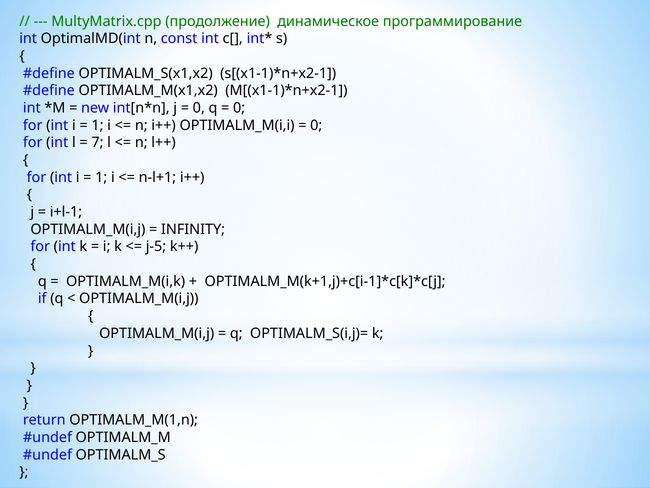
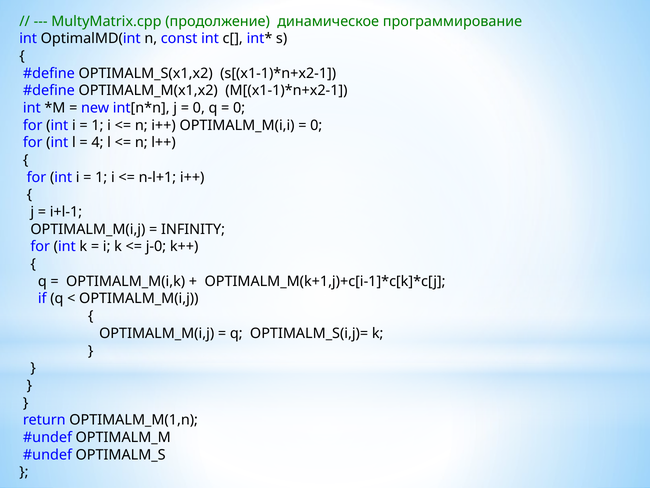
7: 7 -> 4 (98, 142)
j-5: j-5 -> j-0 (156, 246)
